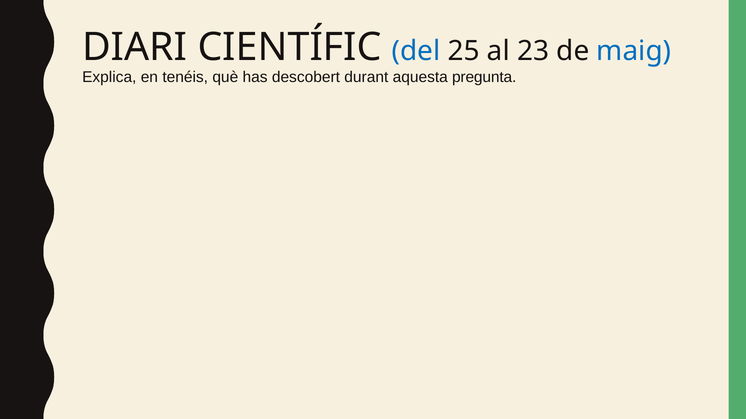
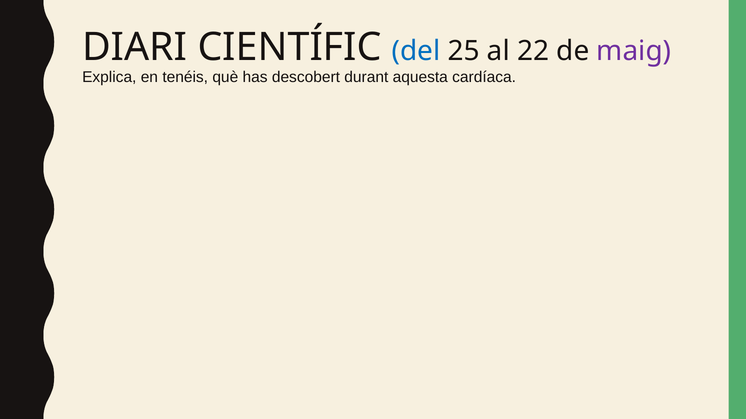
23: 23 -> 22 (533, 51)
maig colour: blue -> purple (634, 51)
pregunta: pregunta -> cardíaca (484, 77)
